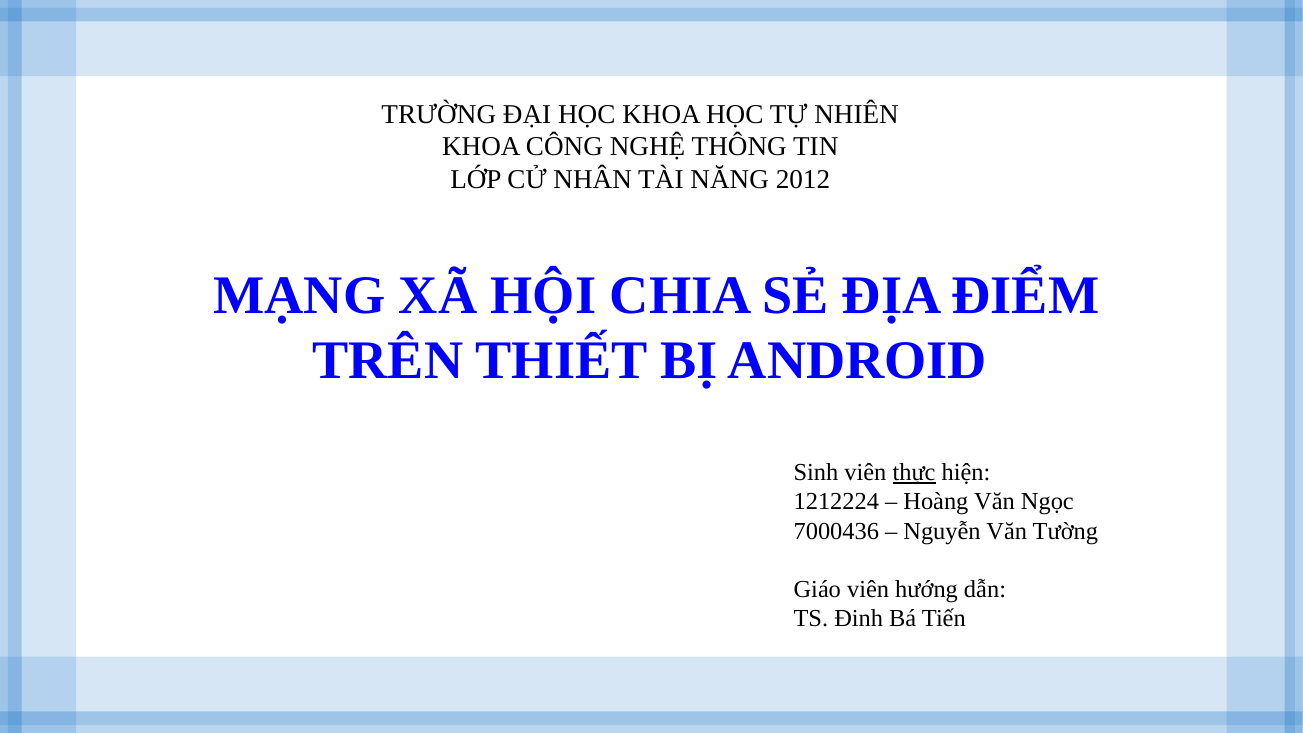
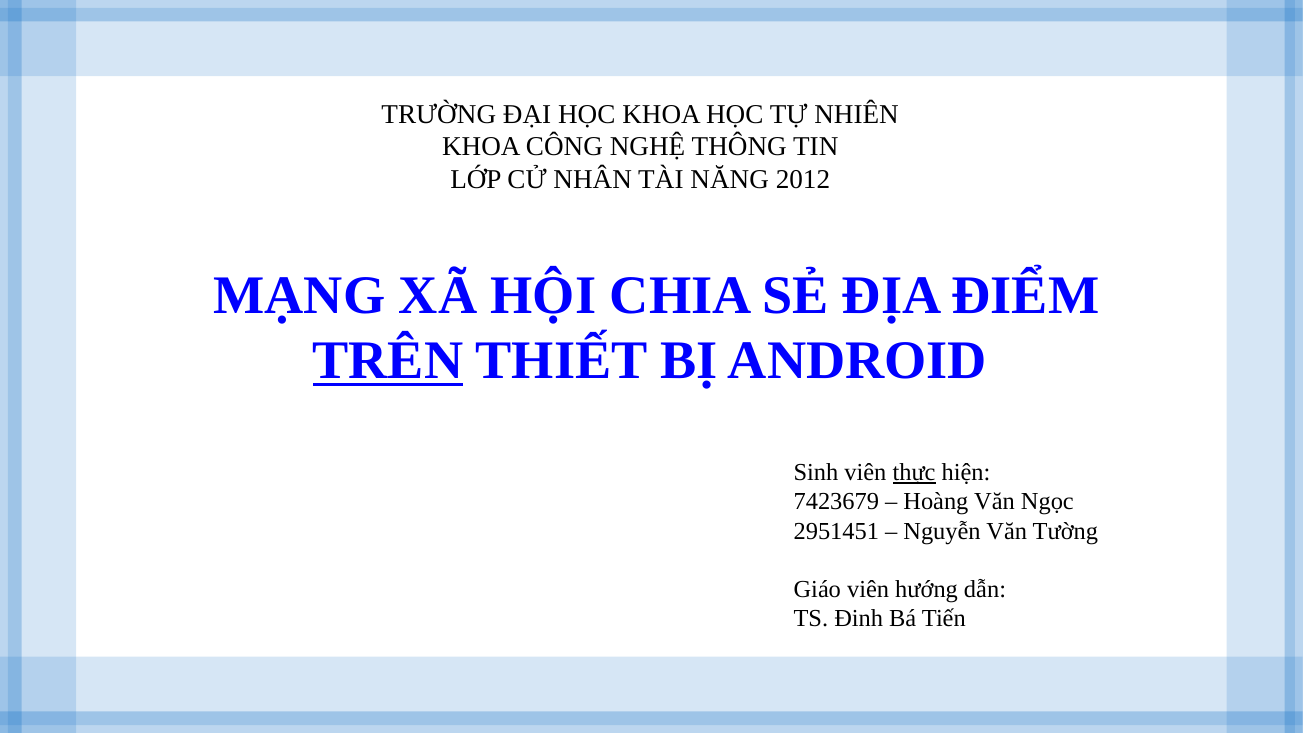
TRÊN underline: none -> present (388, 361)
1212224: 1212224 -> 7423679 (836, 502)
7000436: 7000436 -> 2951451 (836, 531)
